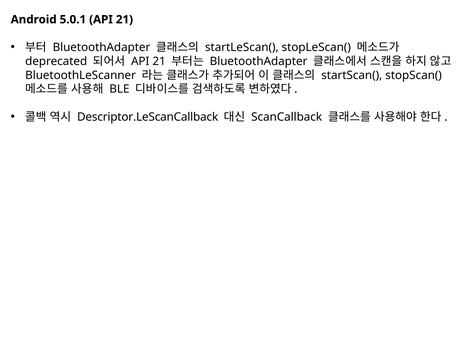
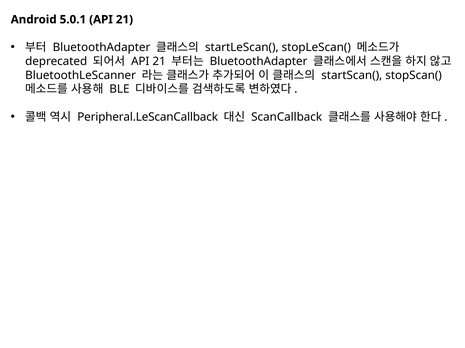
Descriptor.LeScanCallback: Descriptor.LeScanCallback -> Peripheral.LeScanCallback (148, 117)
